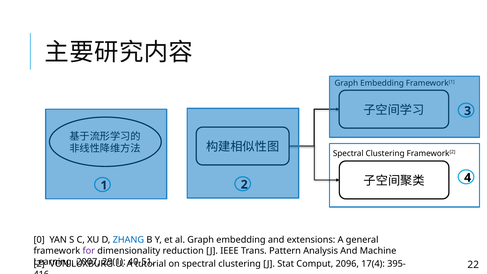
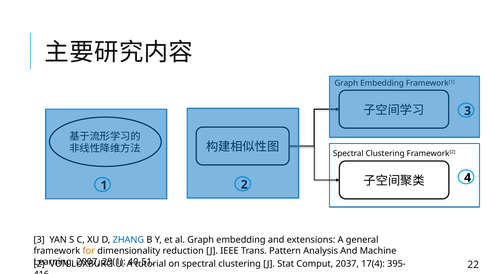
0: 0 -> 3 (39, 240)
for colour: purple -> orange (89, 251)
2096: 2096 -> 2037 (347, 264)
